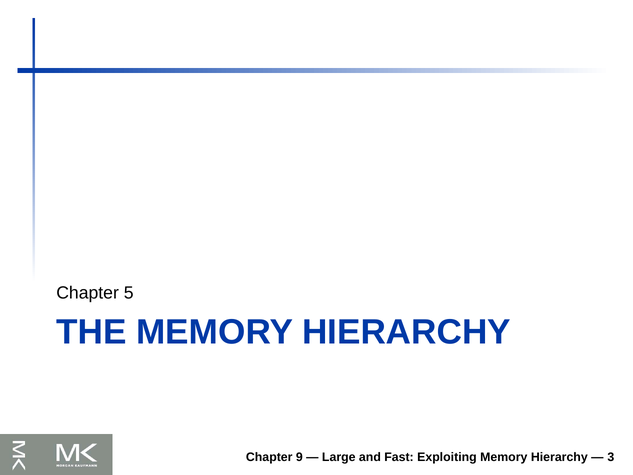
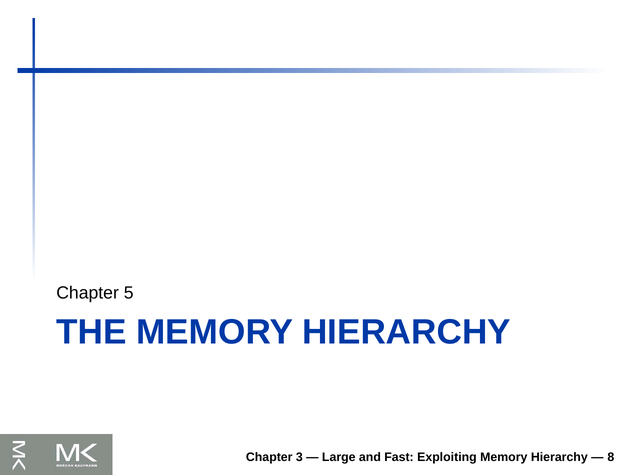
9: 9 -> 3 (299, 457)
3: 3 -> 8 (611, 457)
